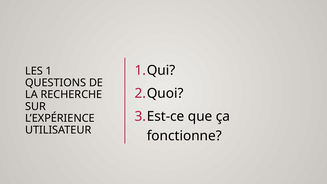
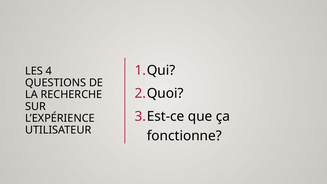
1: 1 -> 4 (49, 71)
